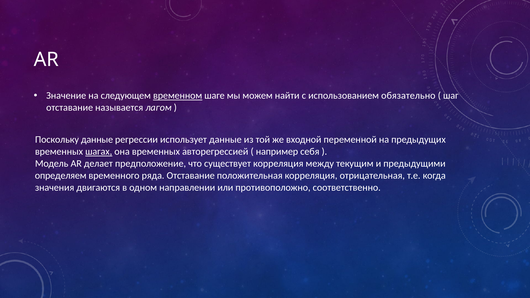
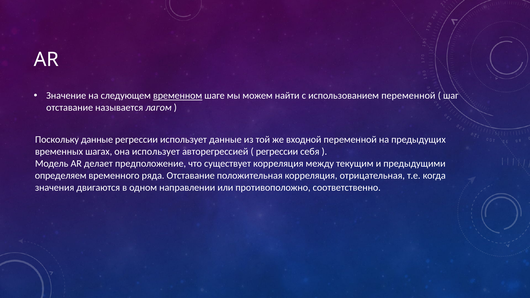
использованием обязательно: обязательно -> переменной (408, 96)
шагах underline: present -> none (99, 152)
она временных: временных -> использует (156, 152)
например: например -> регрессии (277, 152)
